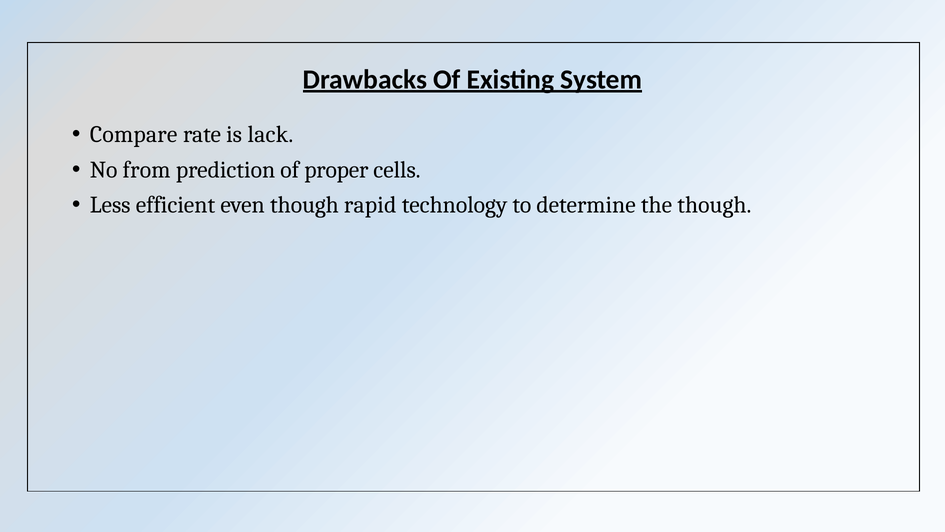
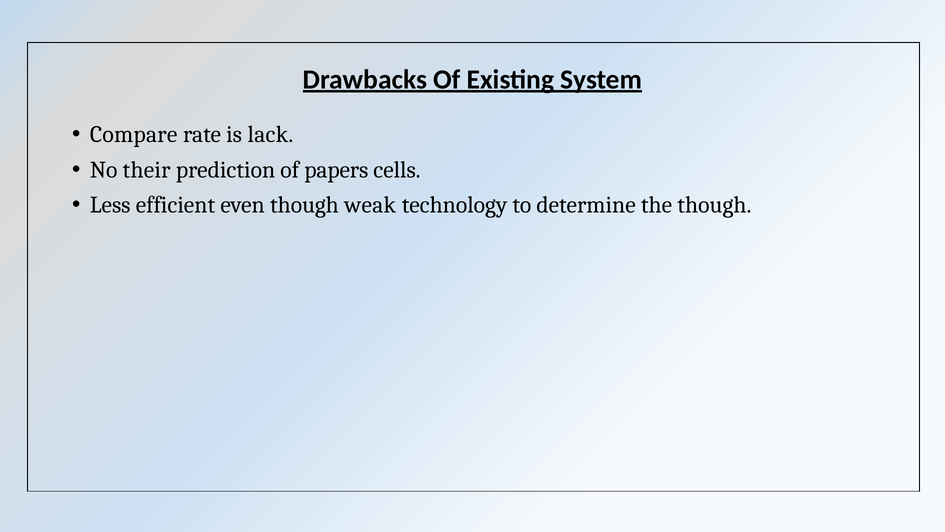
from: from -> their (147, 170)
proper: proper -> papers (336, 170)
rapid: rapid -> weak (370, 205)
